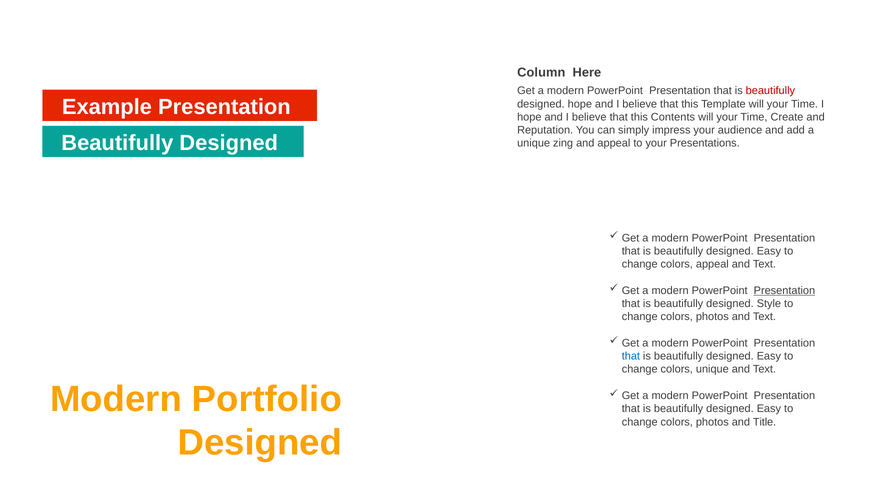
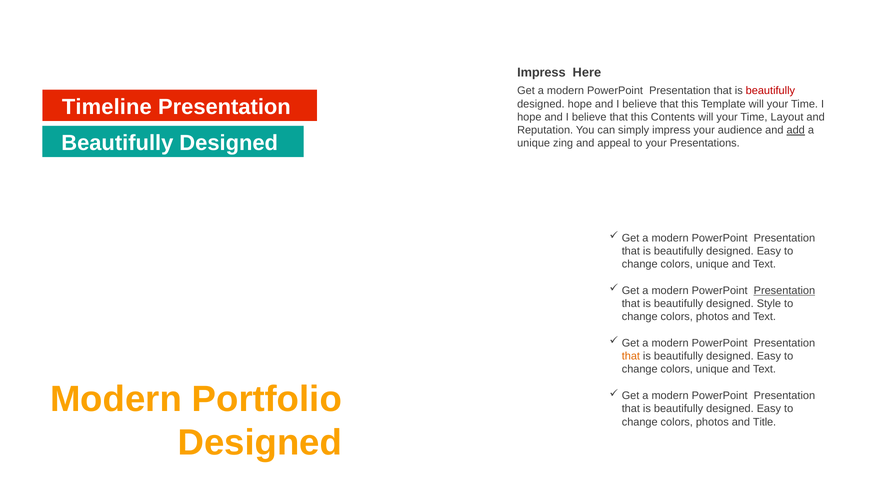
Column: Column -> Impress (541, 73)
Example: Example -> Timeline (107, 107)
Create: Create -> Layout (787, 117)
add underline: none -> present (796, 130)
appeal: appeal -> unique (712, 264)
that colour: blue -> orange (631, 356)
